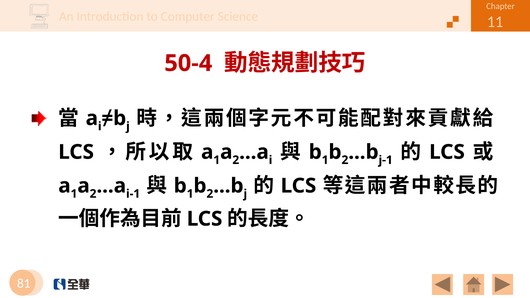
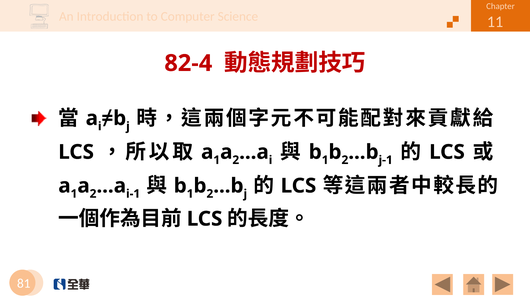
50-4: 50-4 -> 82-4 (188, 63)
